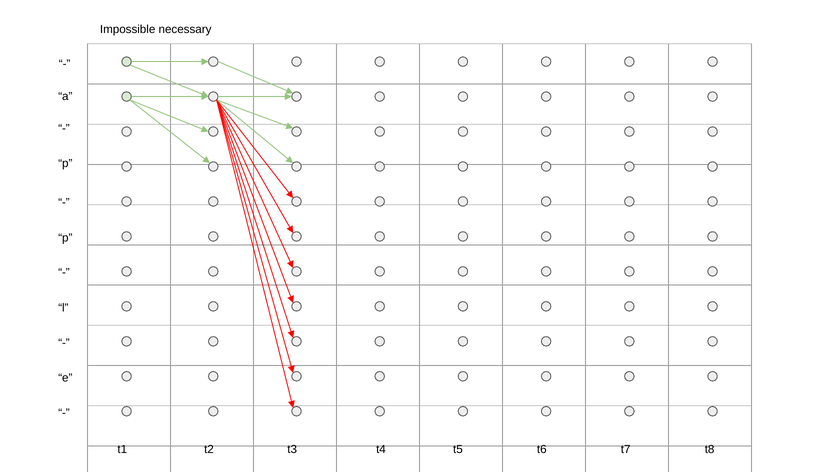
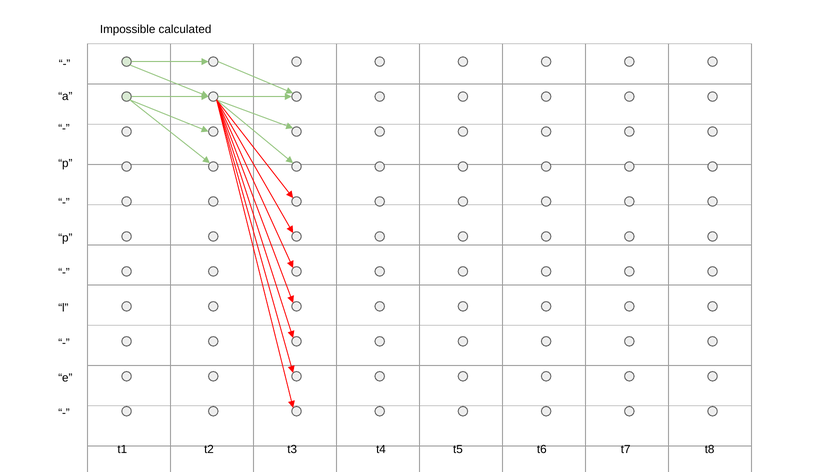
necessary: necessary -> calculated (185, 29)
